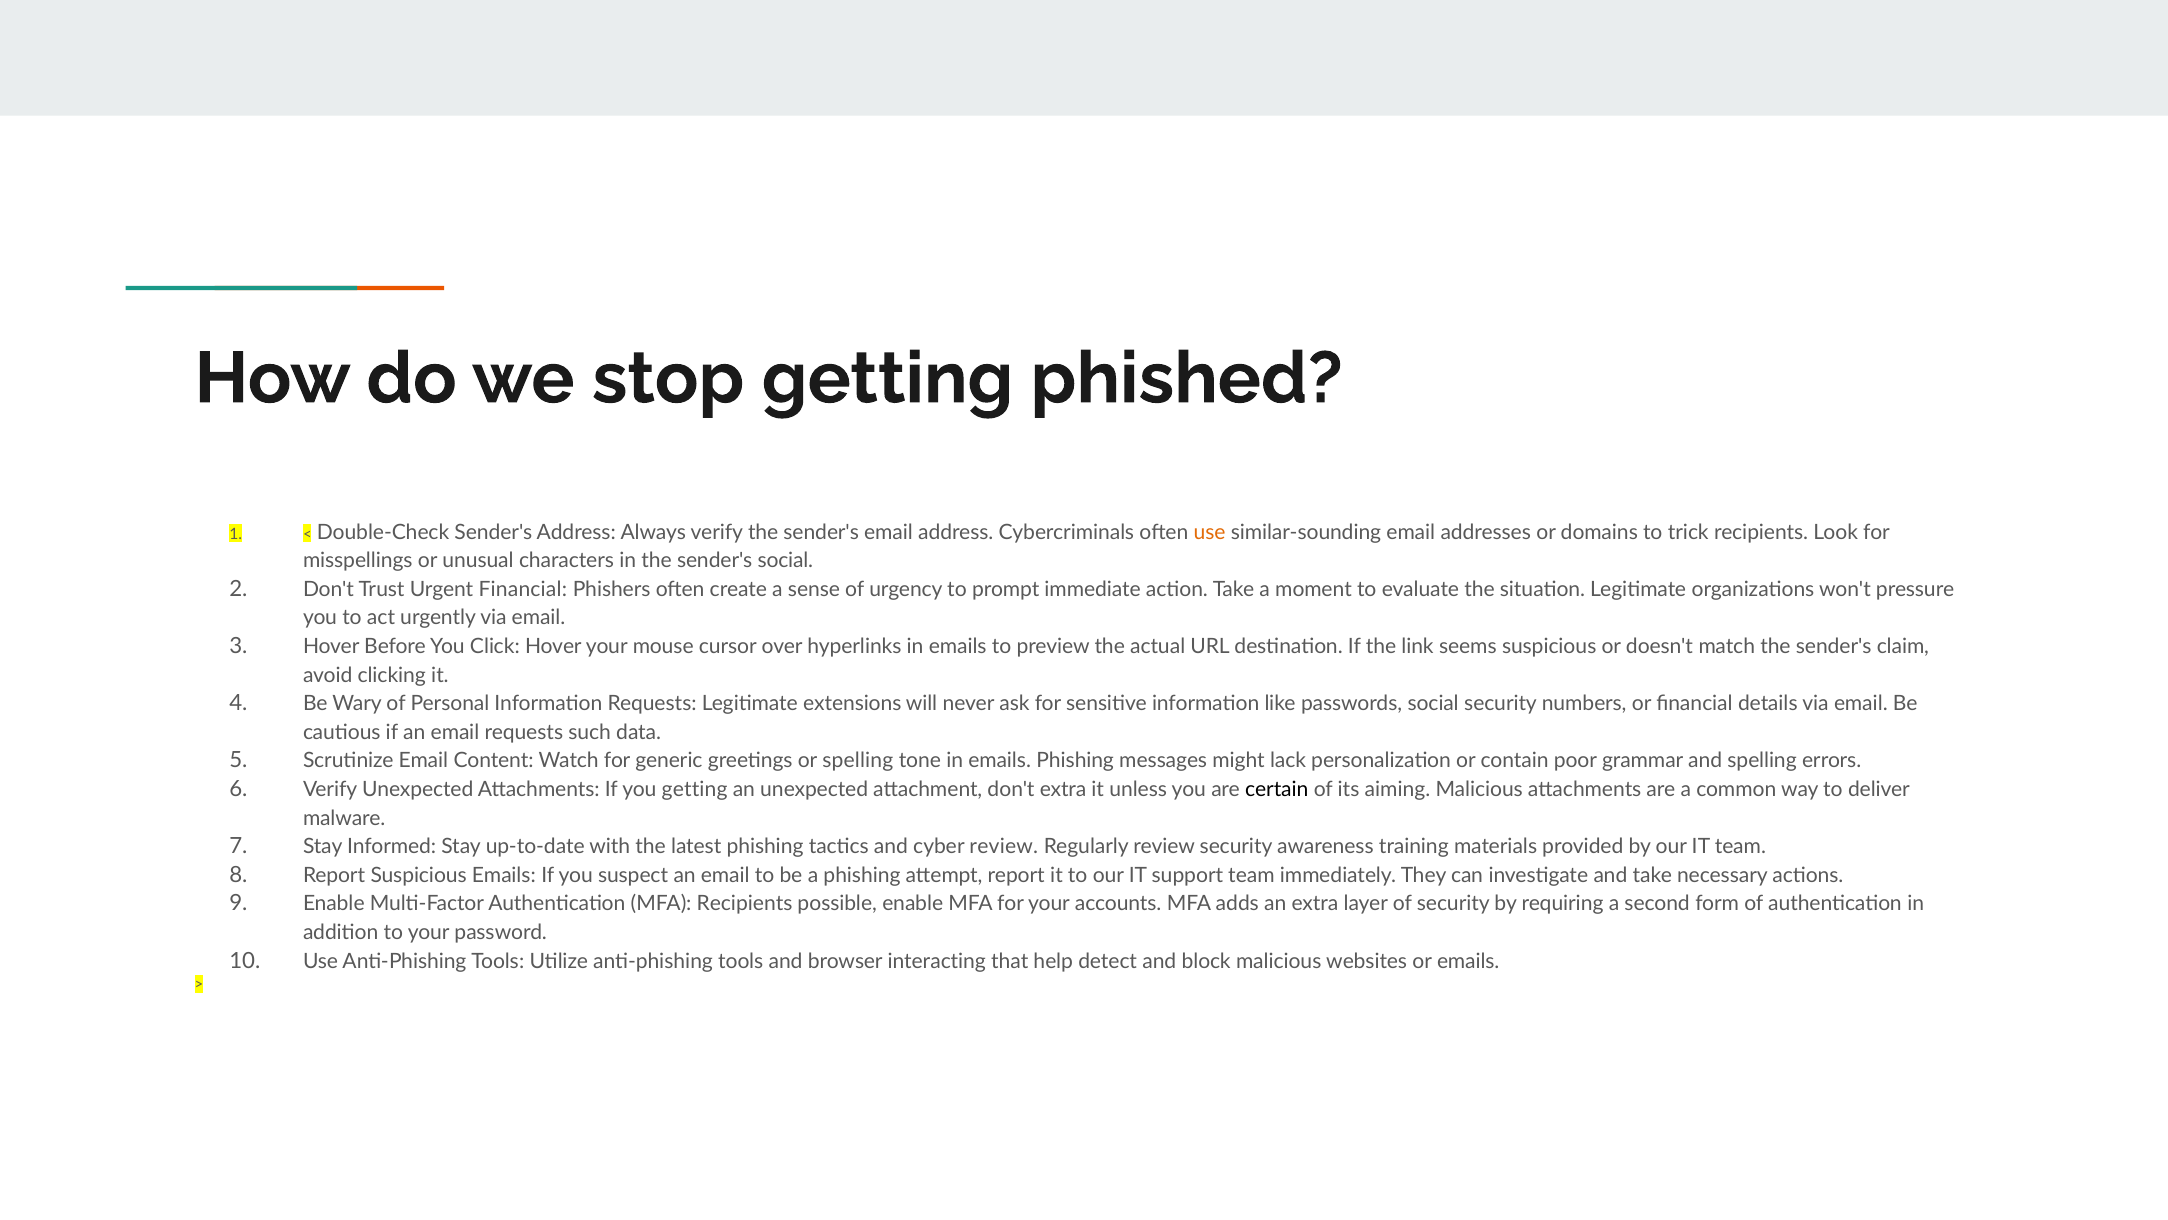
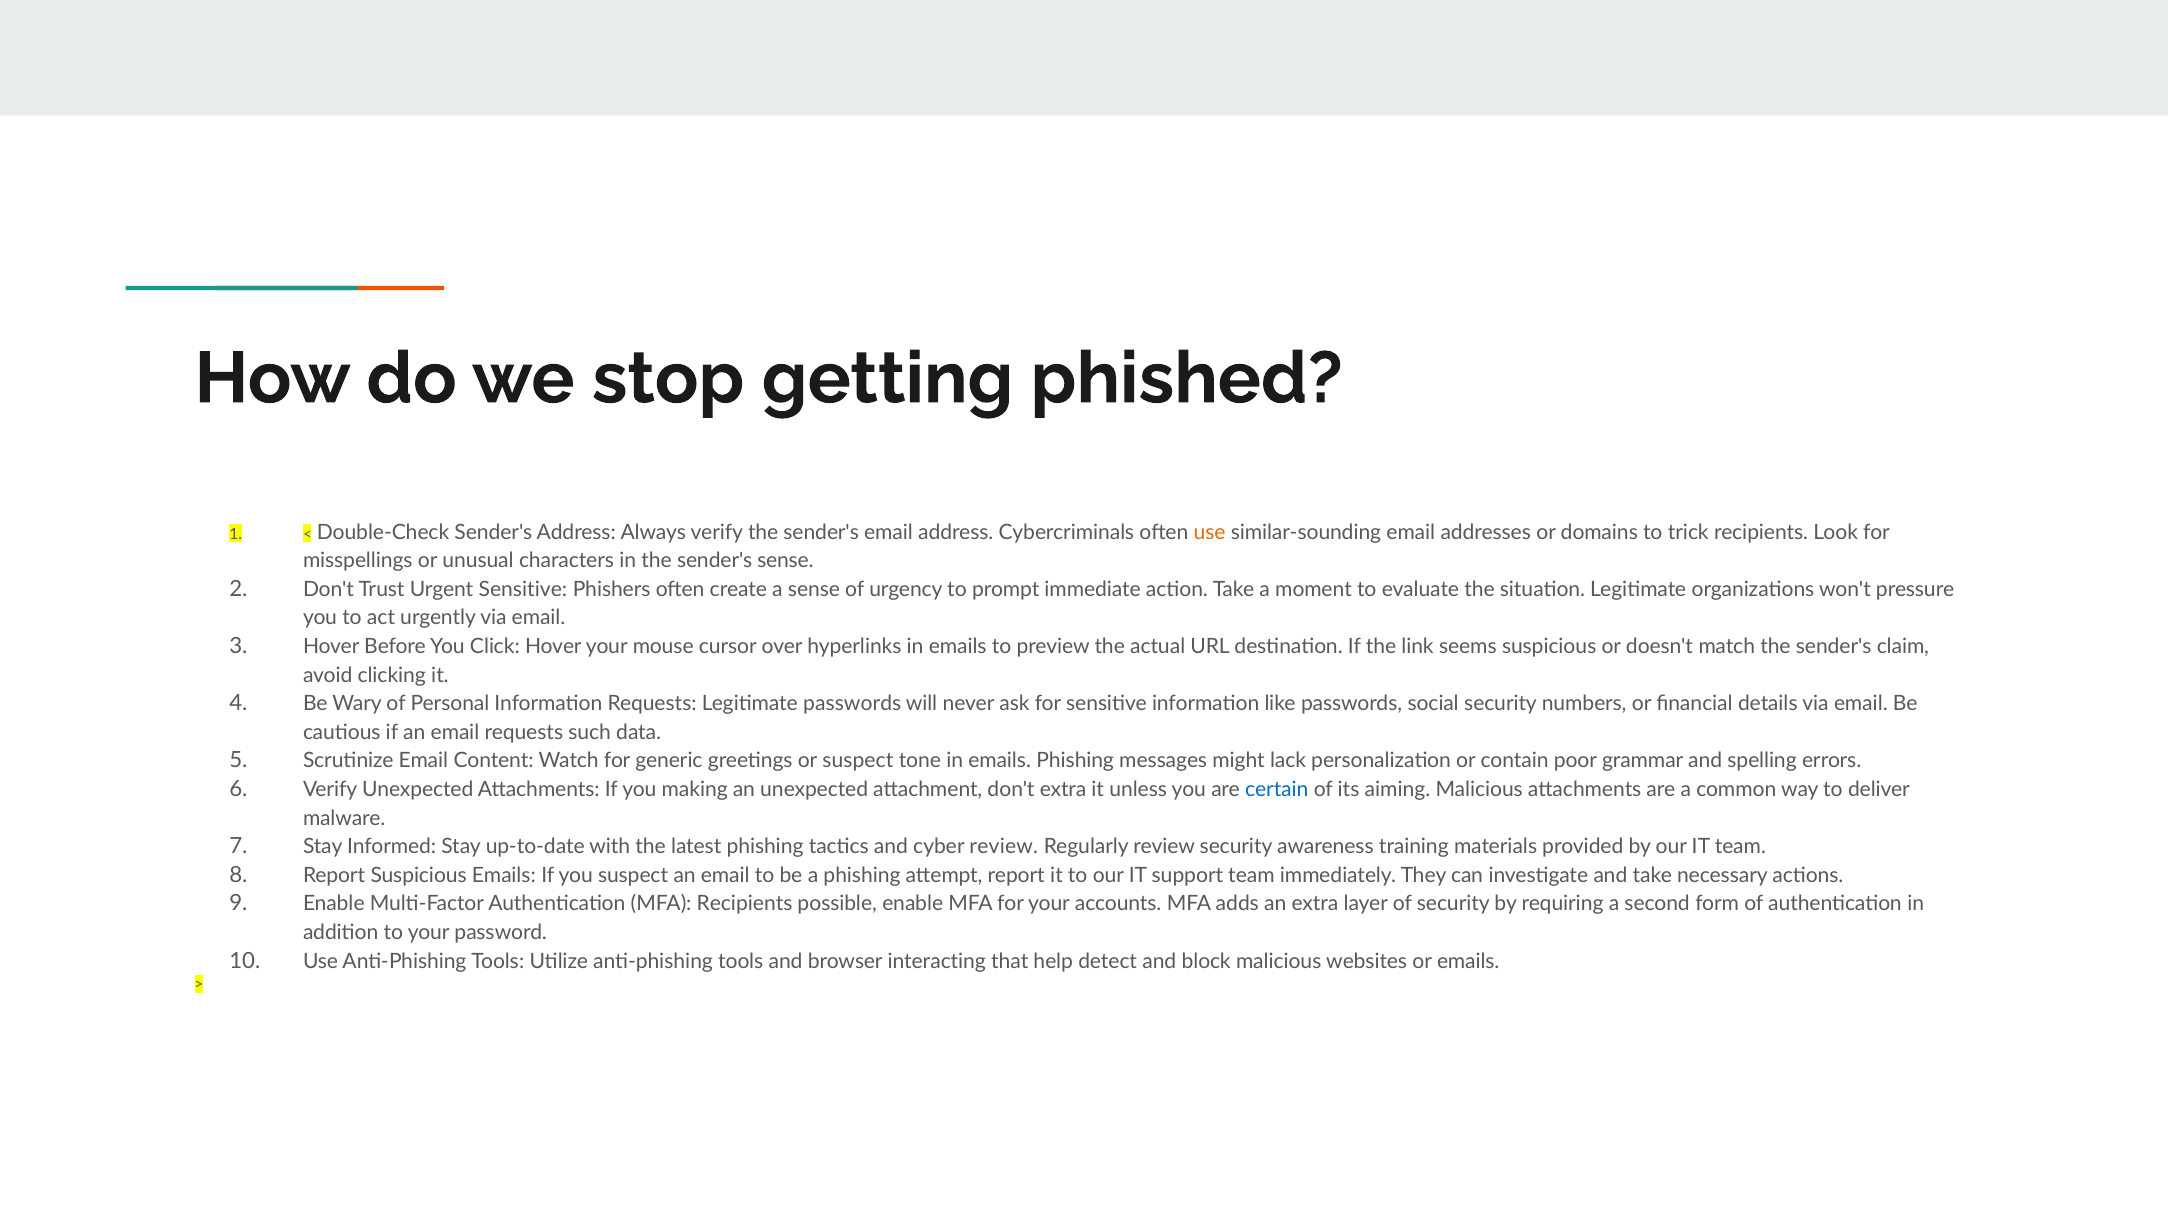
sender's social: social -> sense (785, 560)
Urgent Financial: Financial -> Sensitive (523, 589)
Legitimate extensions: extensions -> passwords (852, 703)
or spelling: spelling -> suspect (858, 761)
you getting: getting -> making (695, 789)
certain colour: black -> blue (1277, 789)
